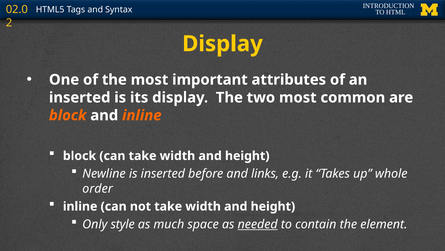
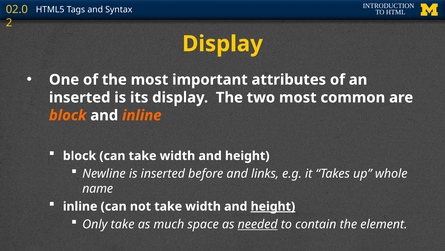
order: order -> name (98, 188)
height underline: none -> present (273, 206)
Only style: style -> take (123, 224)
